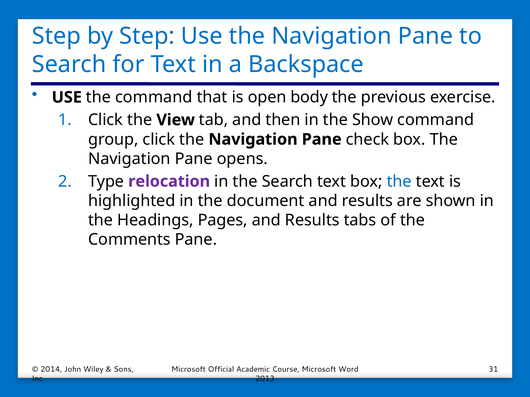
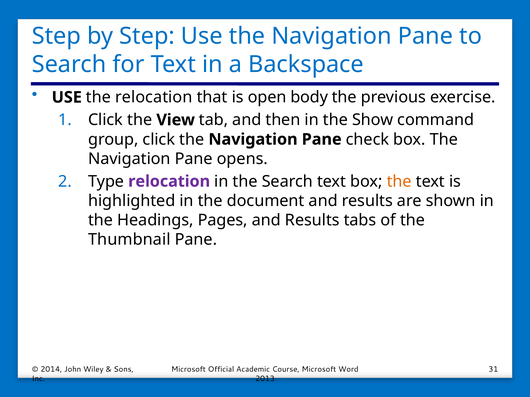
the command: command -> relocation (154, 97)
the colour: blue -> orange (399, 182)
Comments: Comments -> Thumbnail (129, 240)
